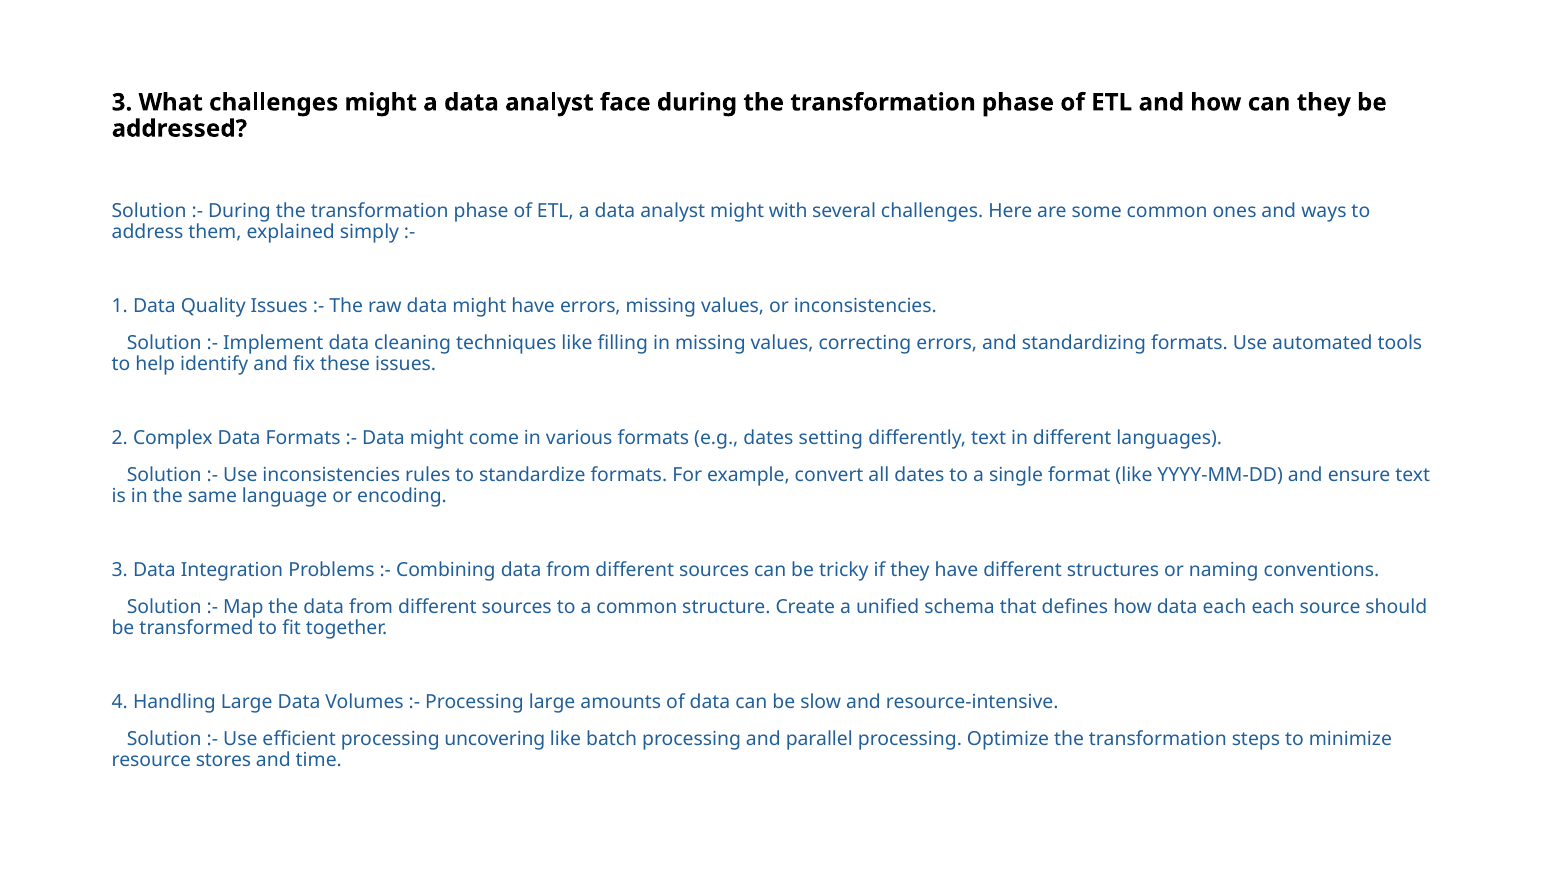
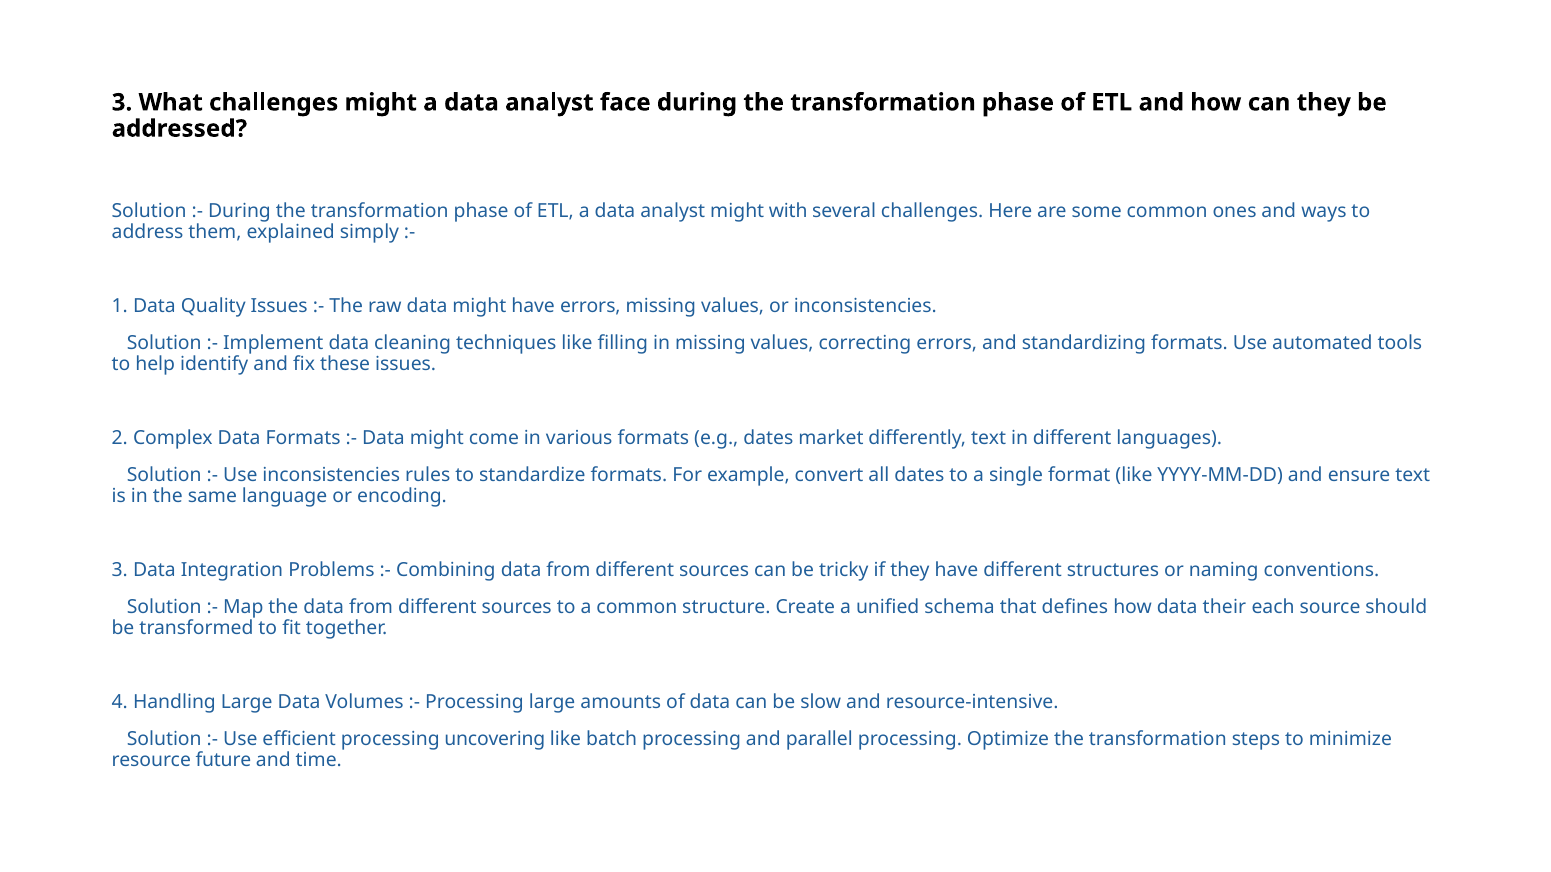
setting: setting -> market (831, 438)
data each: each -> their (1224, 608)
stores: stores -> future (223, 761)
